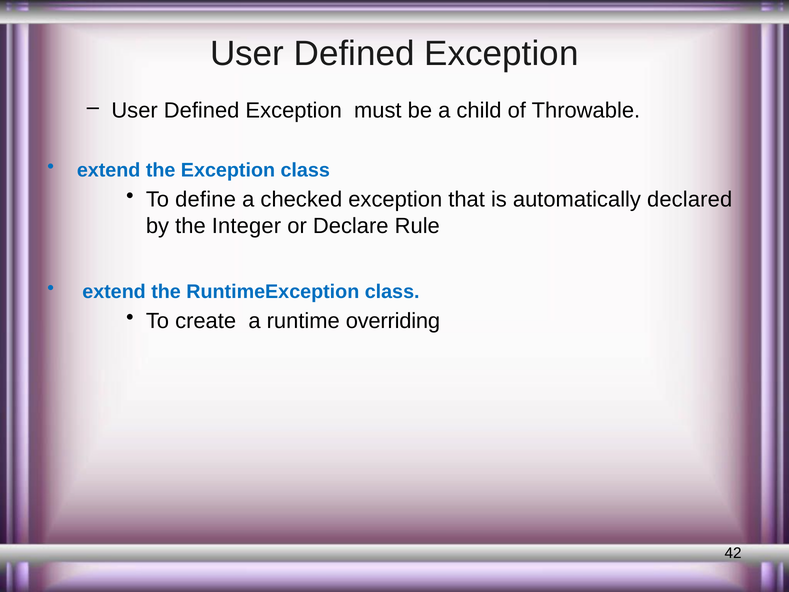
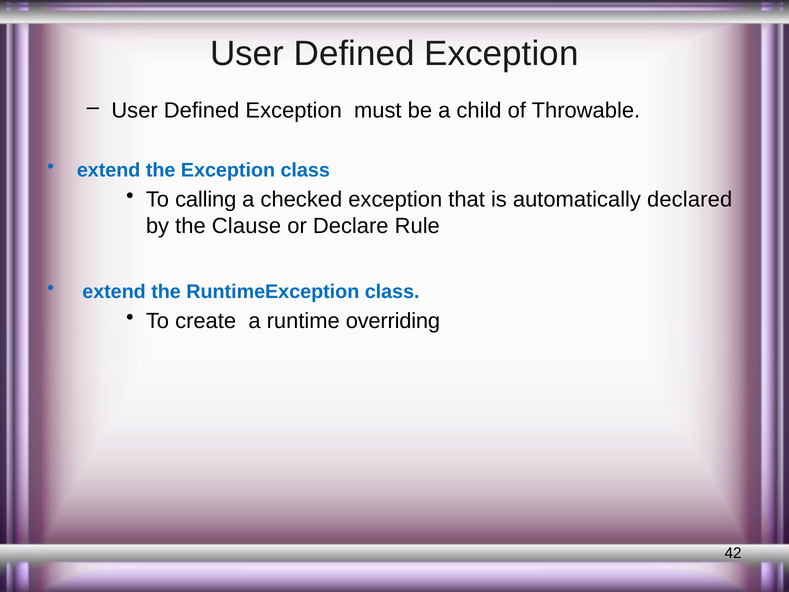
define: define -> calling (206, 200)
Integer: Integer -> Clause (246, 226)
